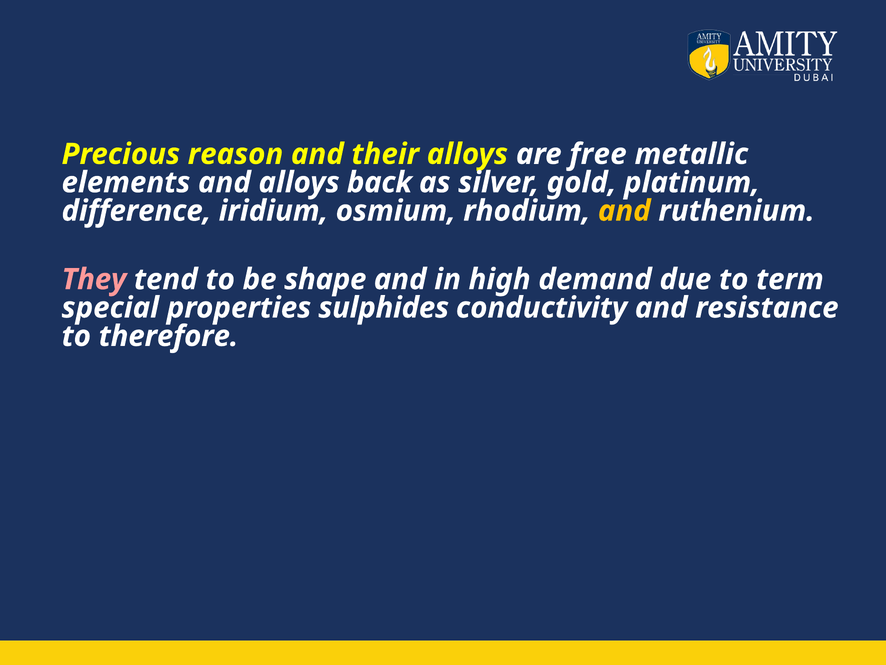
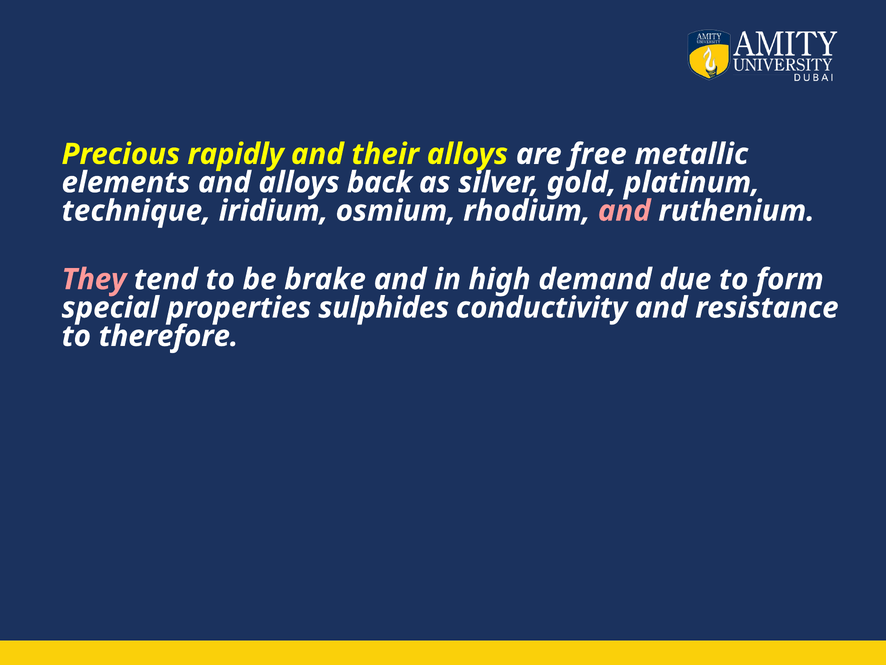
reason: reason -> rapidly (236, 154)
difference: difference -> technique (136, 211)
and colour: yellow -> pink (624, 211)
shape: shape -> brake (325, 279)
term: term -> form (790, 279)
